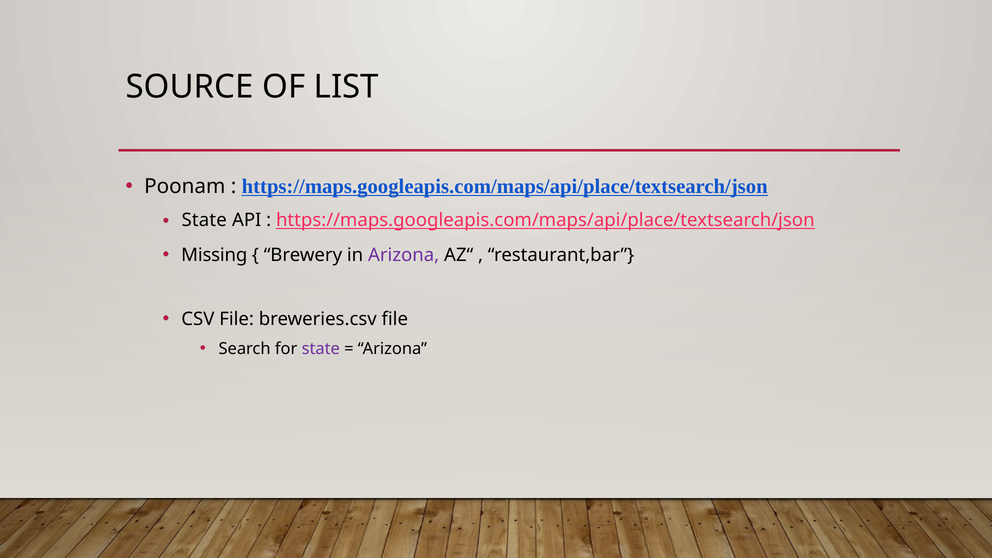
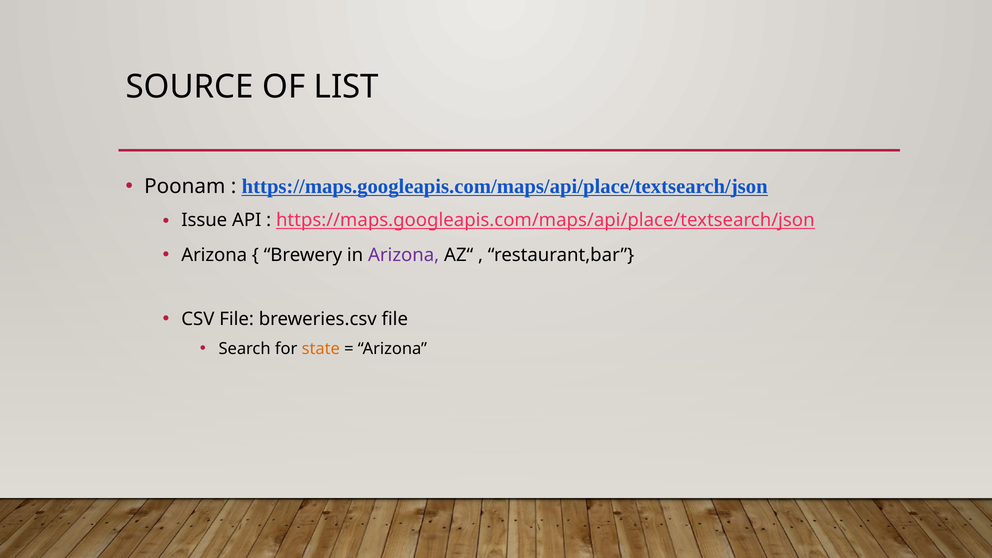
State: State -> Issue (204, 220)
Missing: Missing -> Arizona (214, 255)
state colour: purple -> orange (321, 349)
